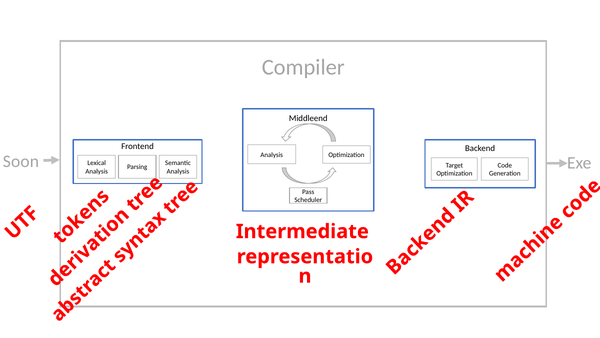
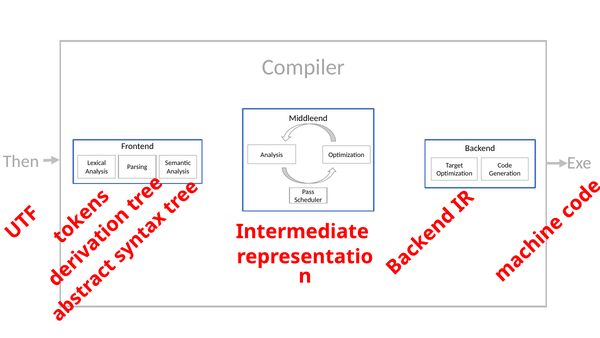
Soon: Soon -> Then (21, 161)
